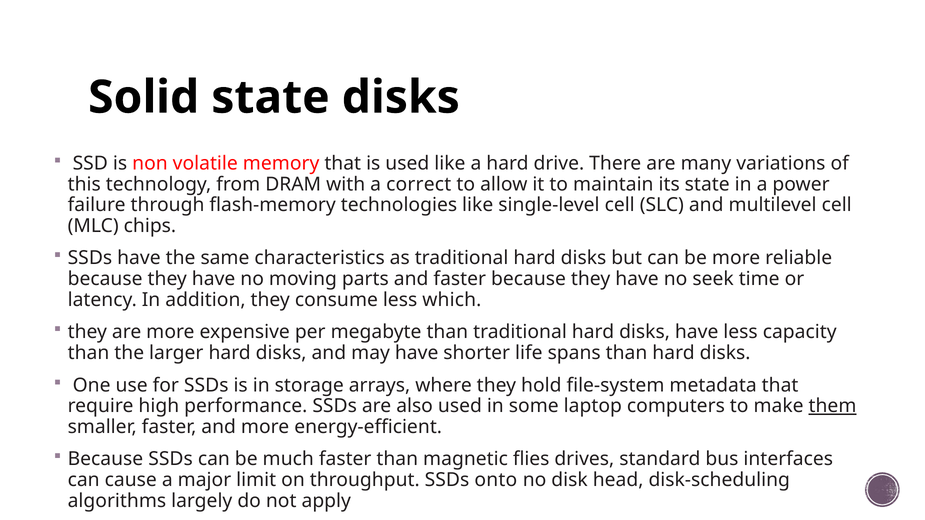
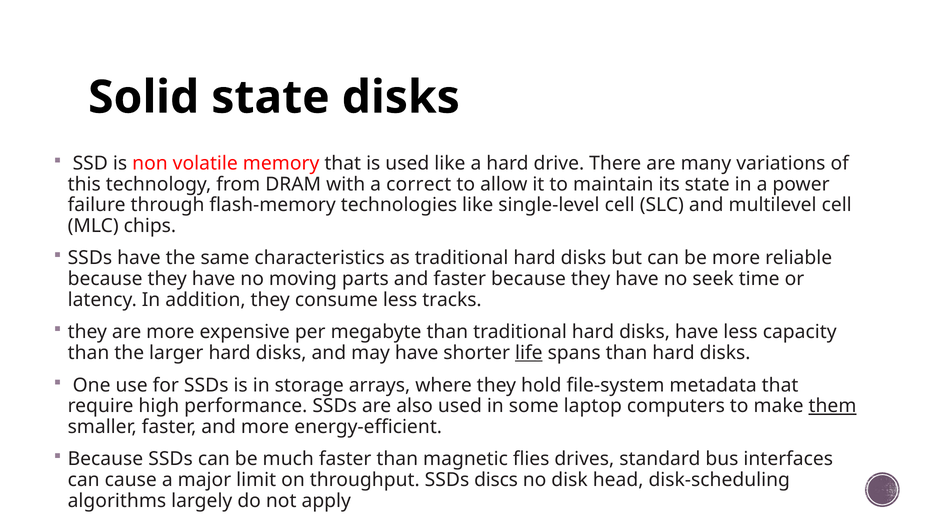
which: which -> tracks (452, 300)
life underline: none -> present (529, 353)
onto: onto -> discs (496, 480)
